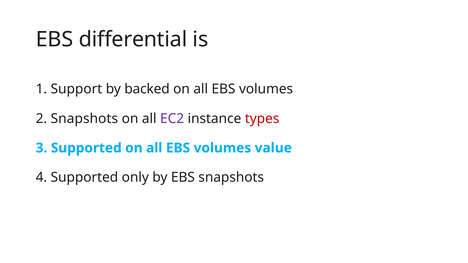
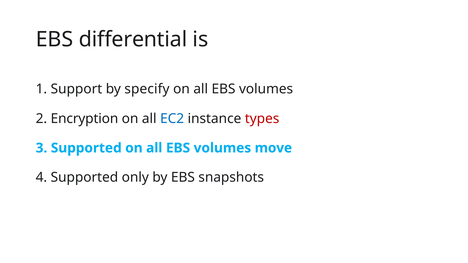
backed: backed -> specify (147, 89)
2 Snapshots: Snapshots -> Encryption (84, 119)
EC2 colour: purple -> blue (172, 119)
value: value -> move (273, 148)
